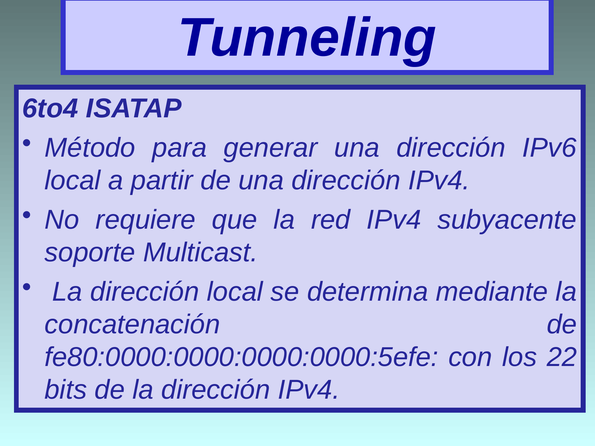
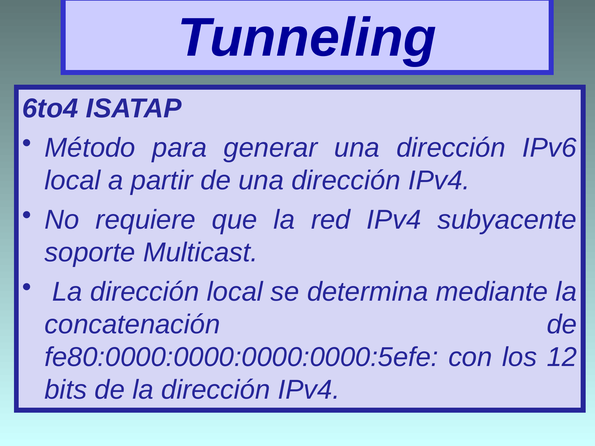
22: 22 -> 12 (562, 357)
